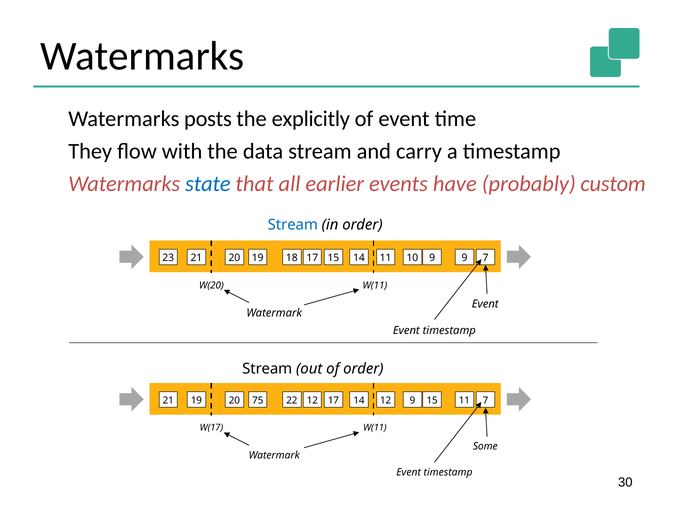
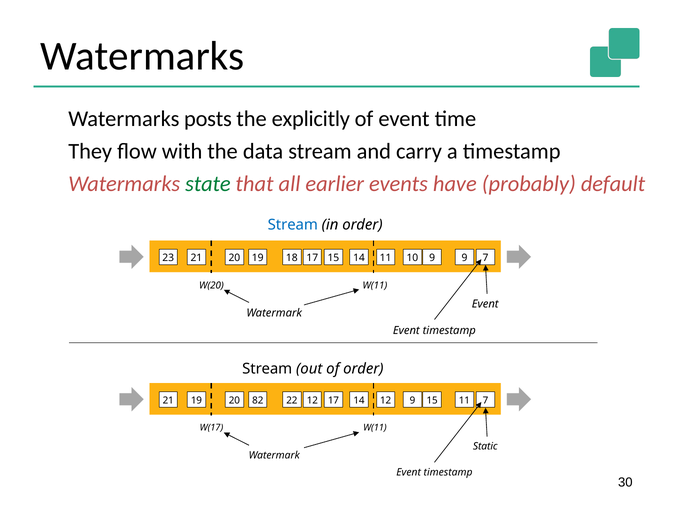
state colour: blue -> green (208, 184)
custom: custom -> default (613, 184)
75: 75 -> 82 (258, 400)
Some: Some -> Static (485, 446)
